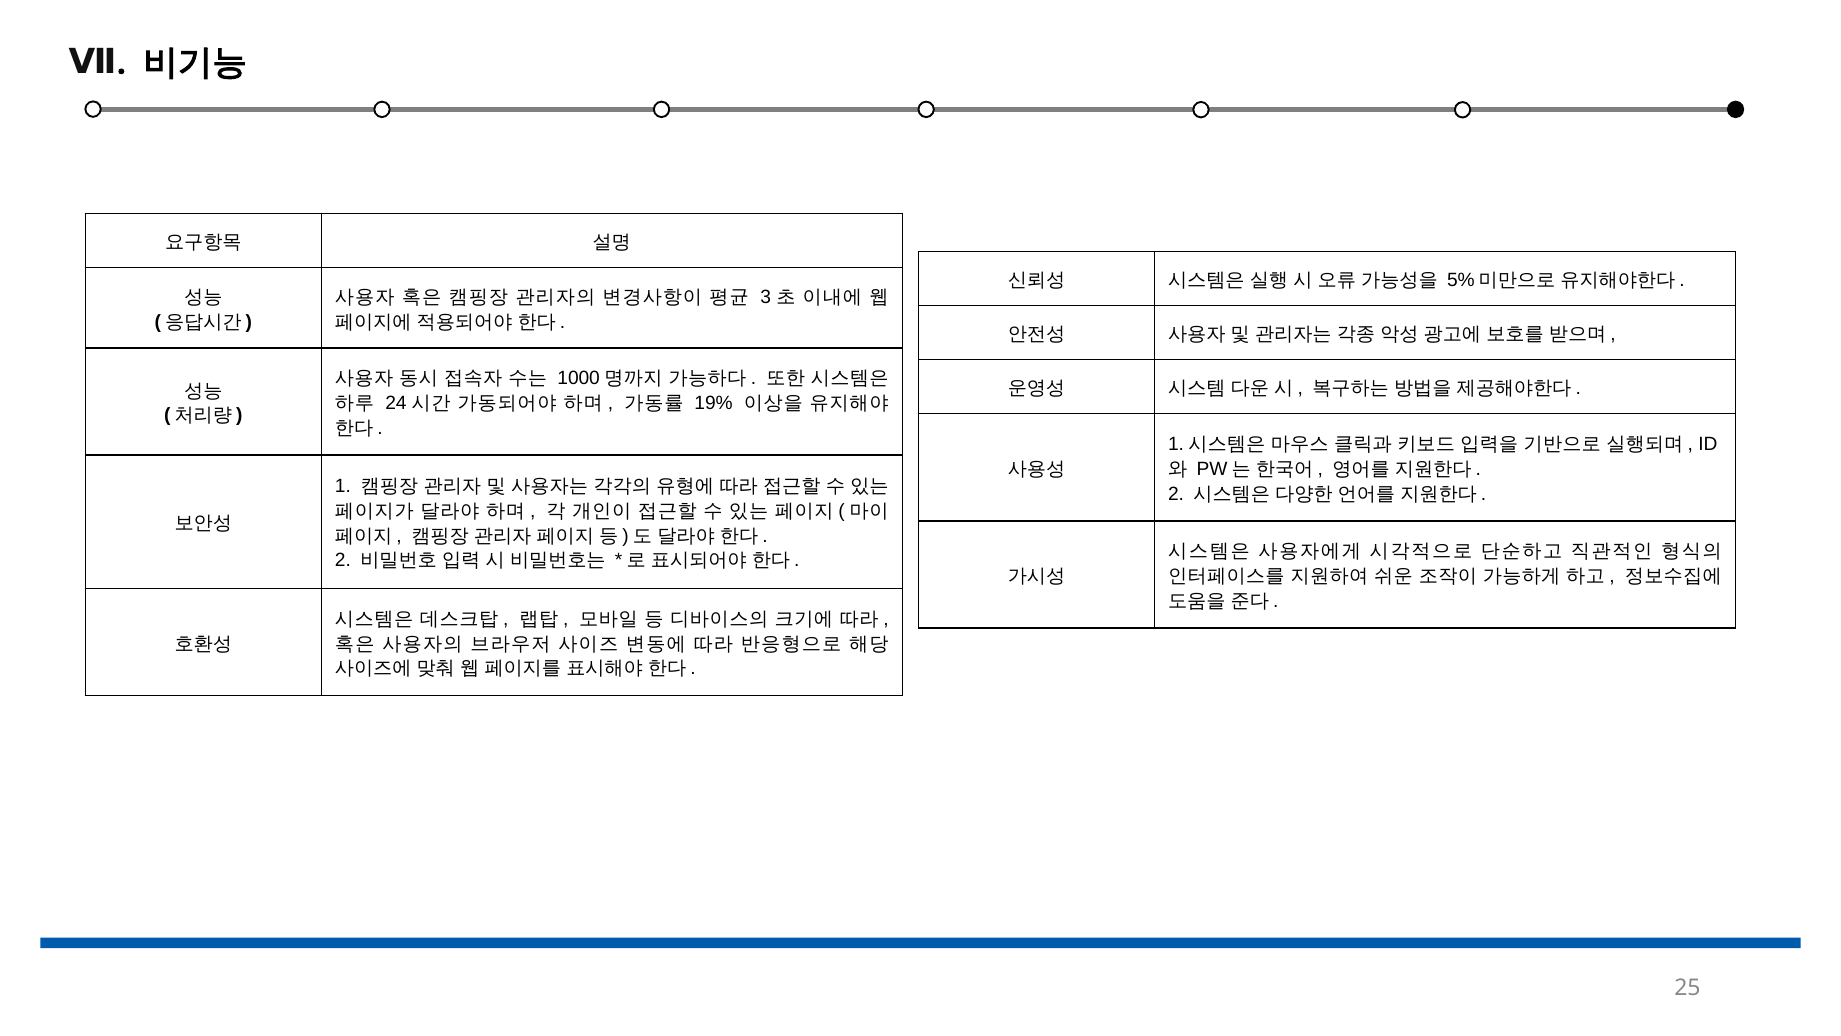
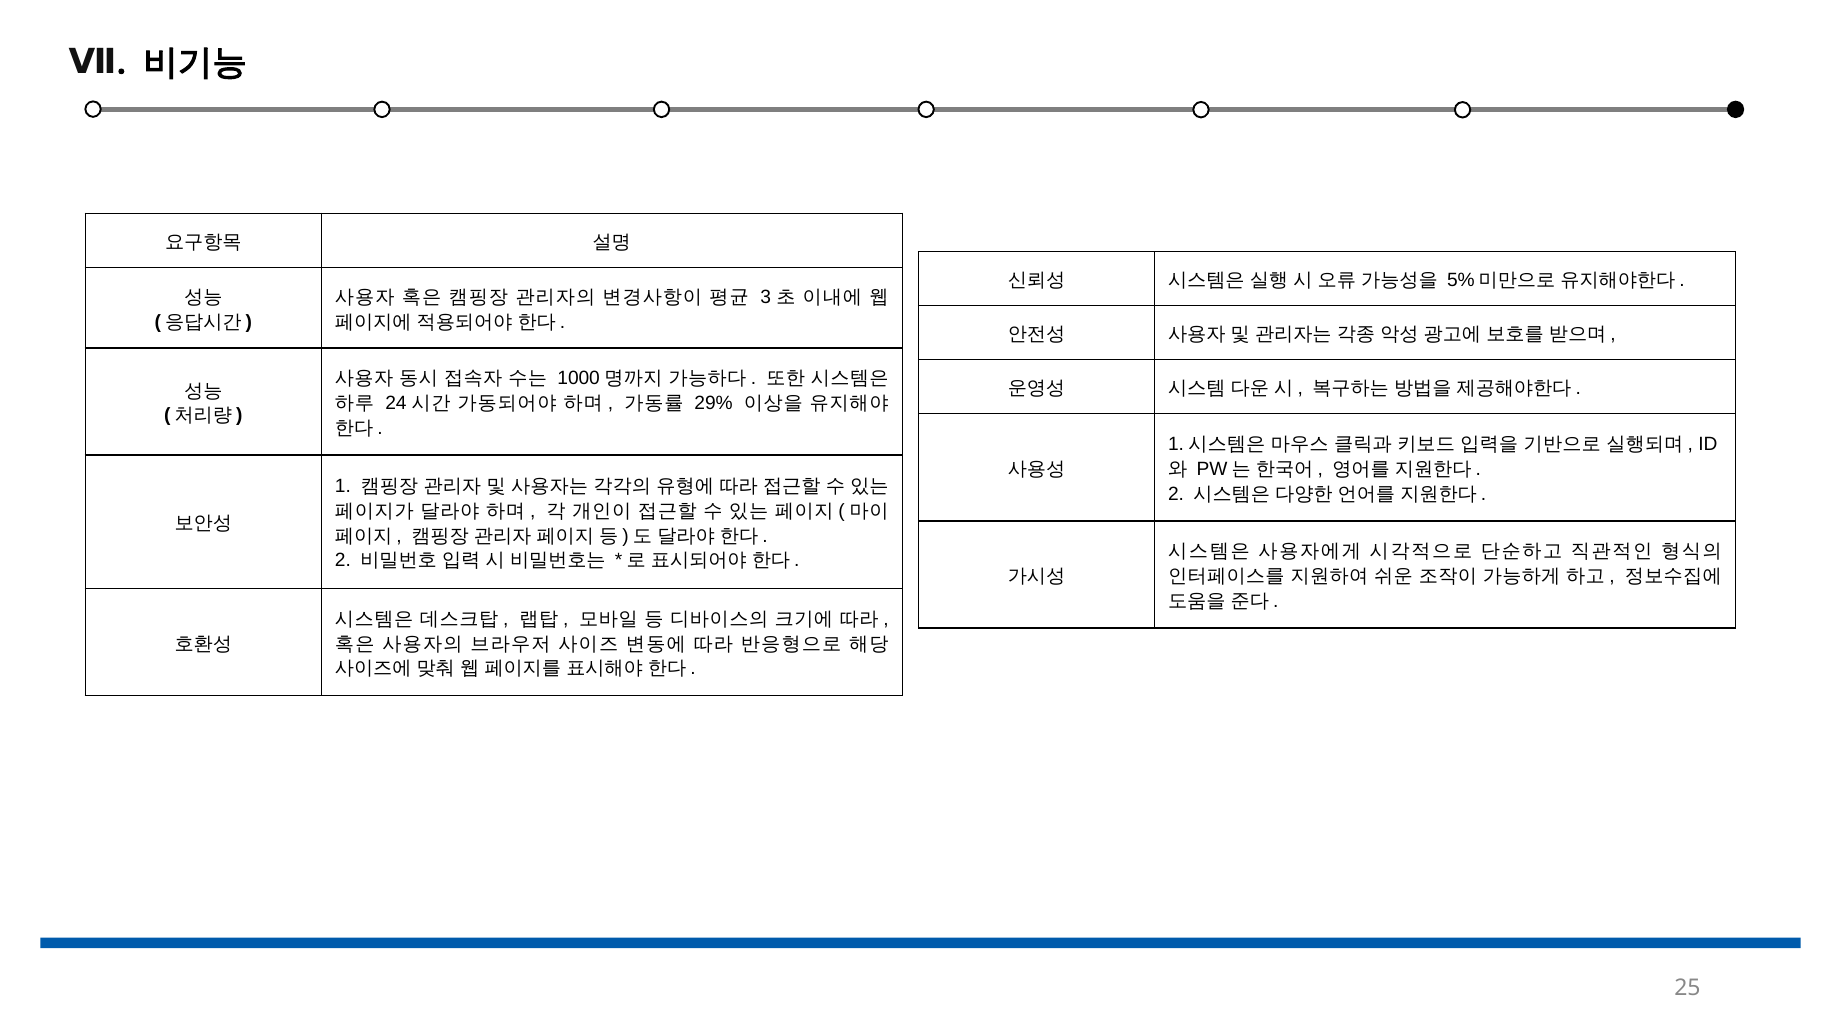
19%: 19% -> 29% (714, 403)
